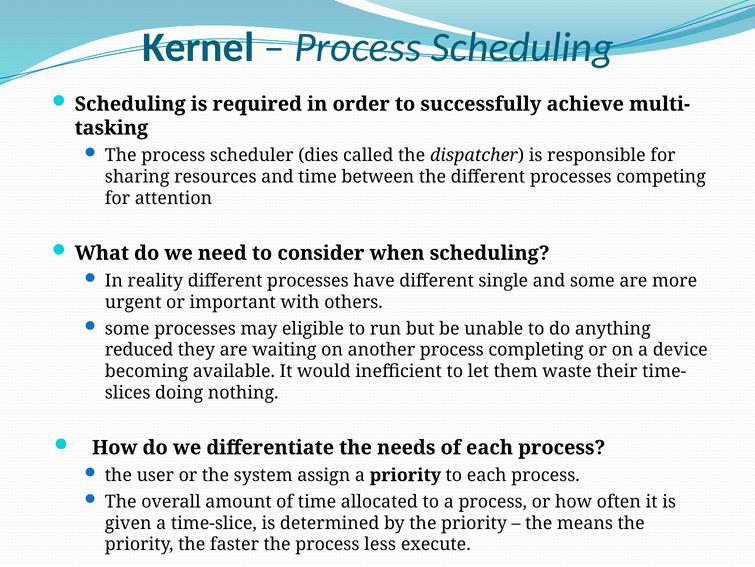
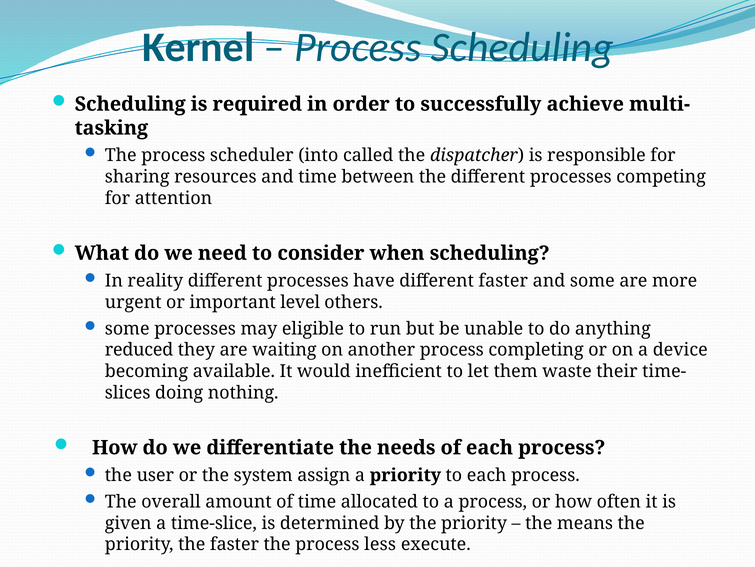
dies: dies -> into (318, 155)
different single: single -> faster (503, 280)
with: with -> level (300, 302)
